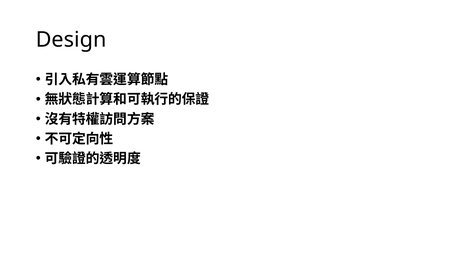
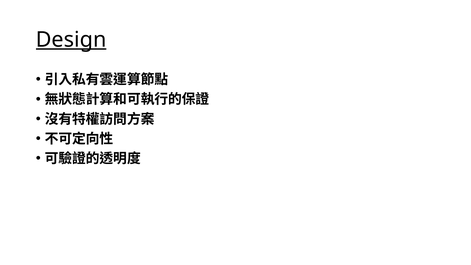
Design underline: none -> present (71, 40)
